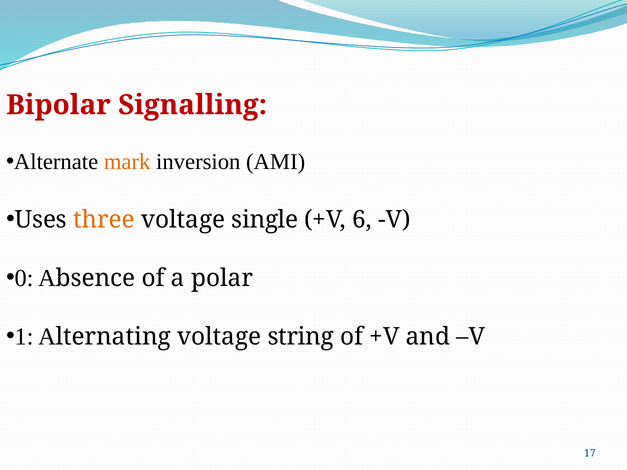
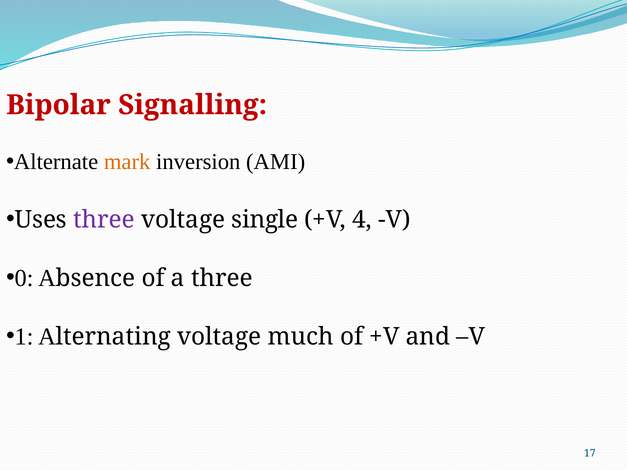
three colour: orange -> purple (104, 220)
6: 6 -> 4 (362, 220)
a polar: polar -> three (222, 278)
string: string -> much (301, 337)
